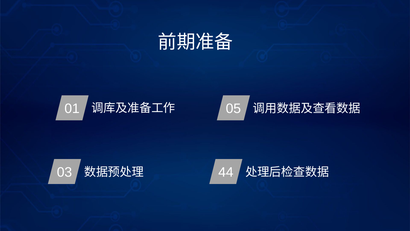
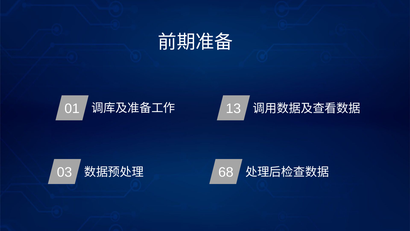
05: 05 -> 13 (233, 109)
44: 44 -> 68 (226, 172)
